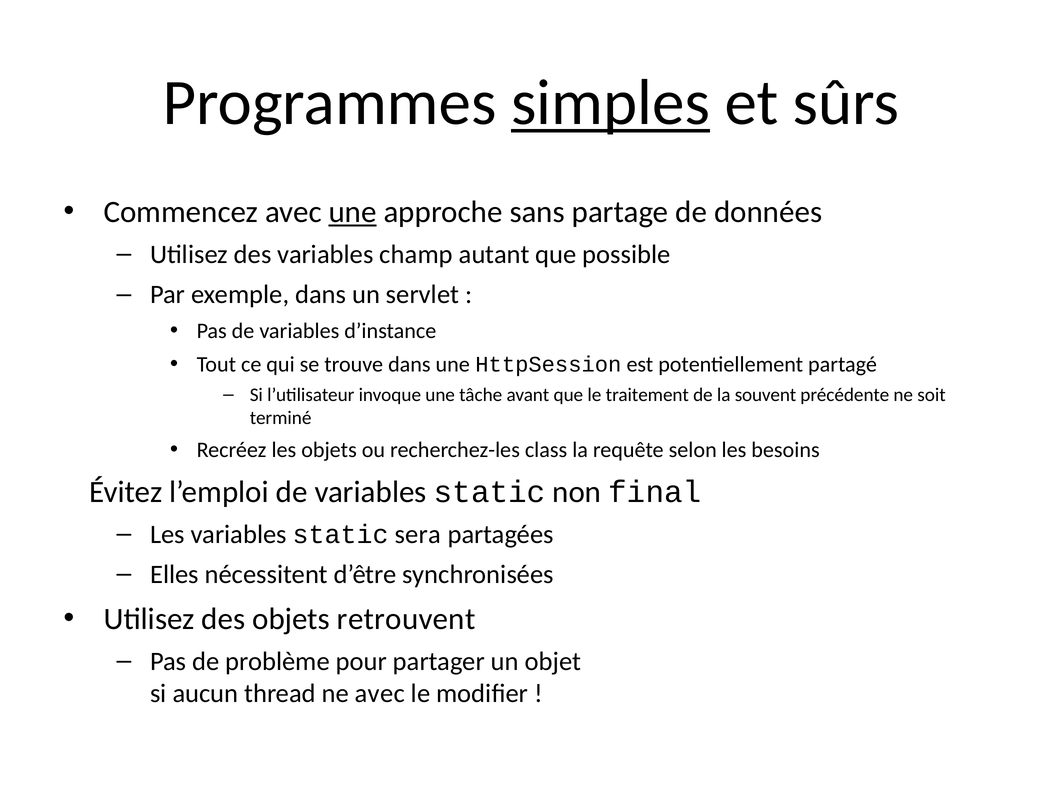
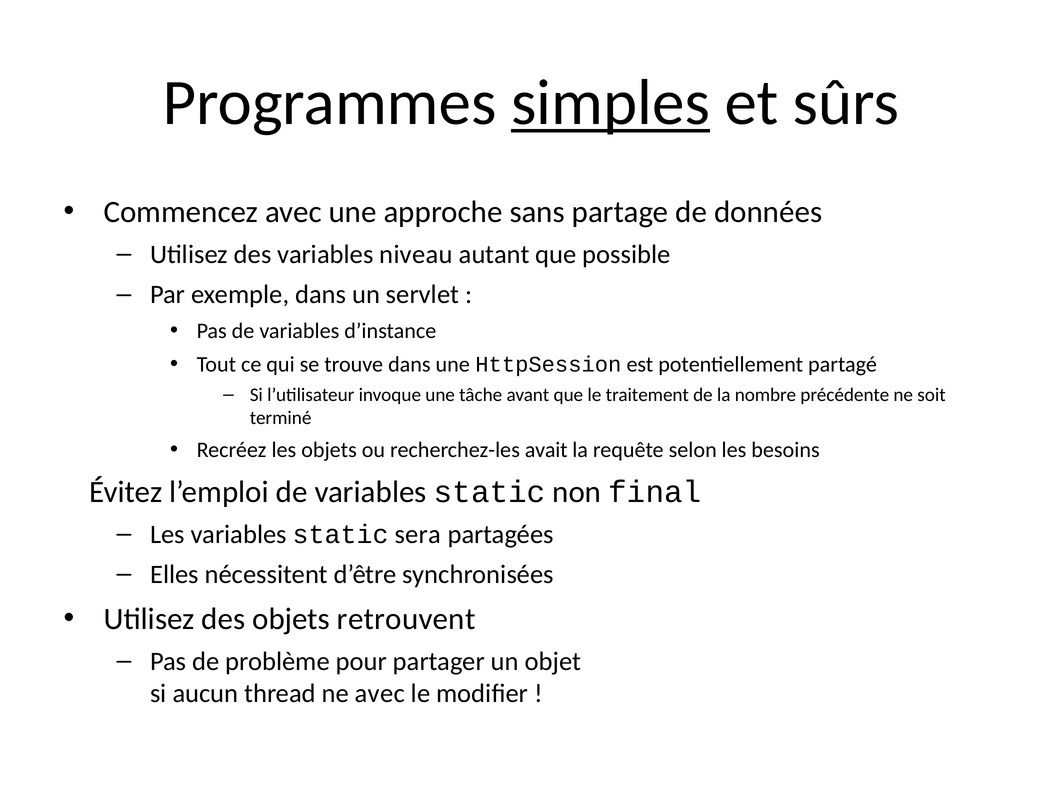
une underline: present -> none (353, 212)
champ: champ -> niveau (416, 255)
souvent: souvent -> nombre (765, 395)
class: class -> avait (546, 450)
